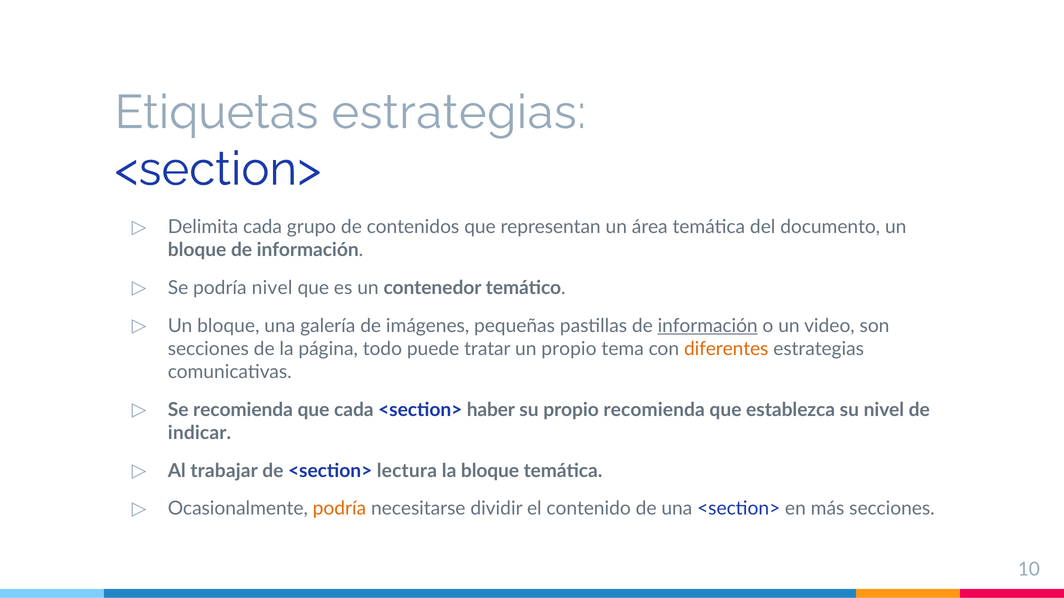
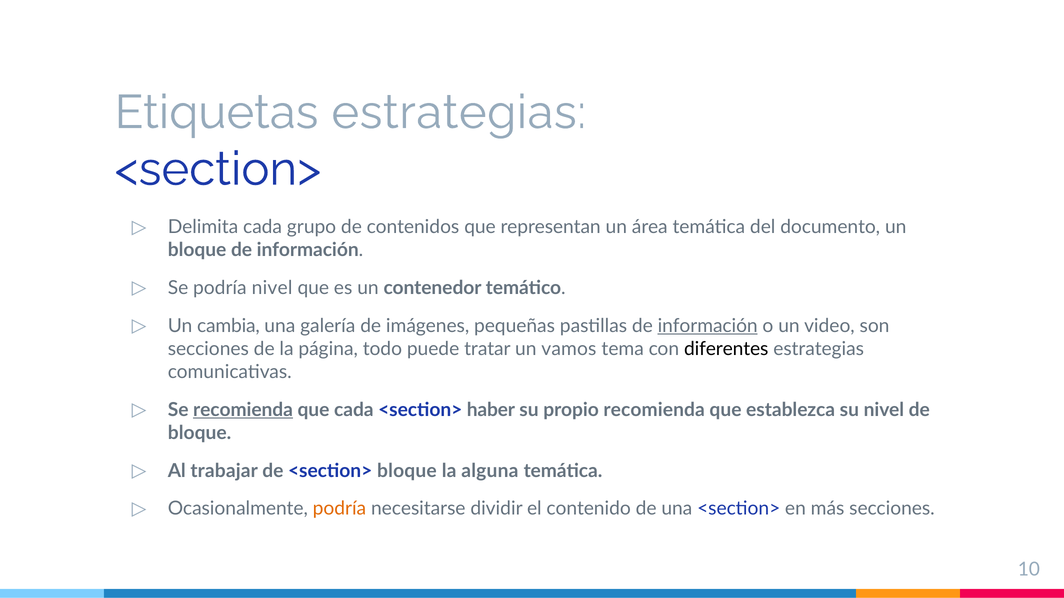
bloque: bloque -> cambia (228, 326)
un propio: propio -> vamos (569, 349)
diferentes colour: orange -> black (726, 349)
recomienda underline: none -> present (243, 410)
indicar: indicar -> bloque (200, 433)
<section> lectura: lectura -> bloque (407, 471)
la bloque: bloque -> alguna (490, 471)
